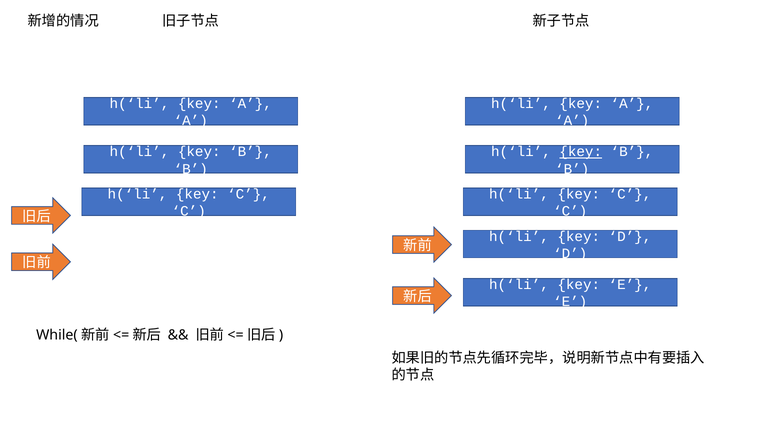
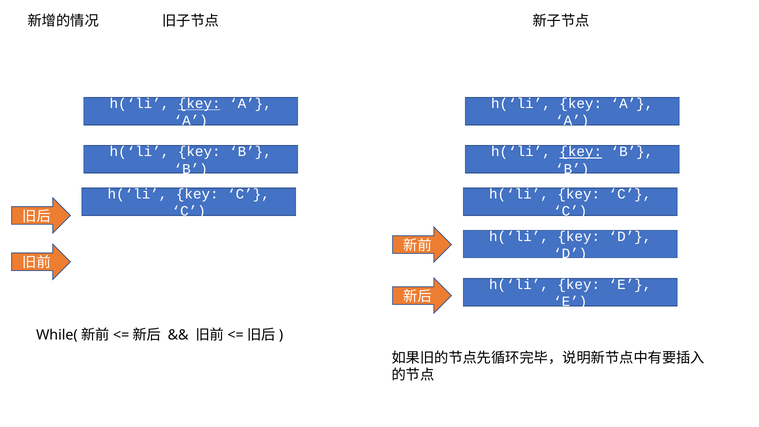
key underline: none -> present (199, 104)
